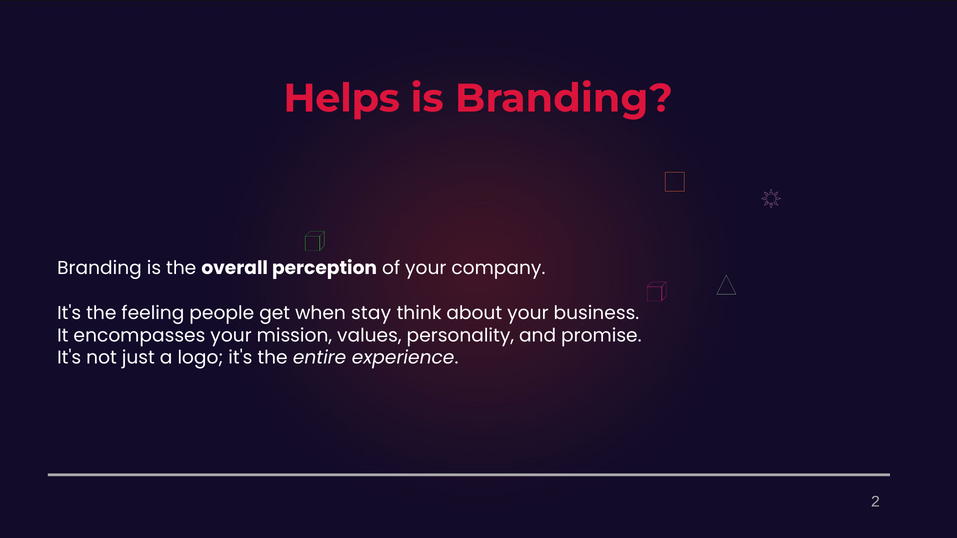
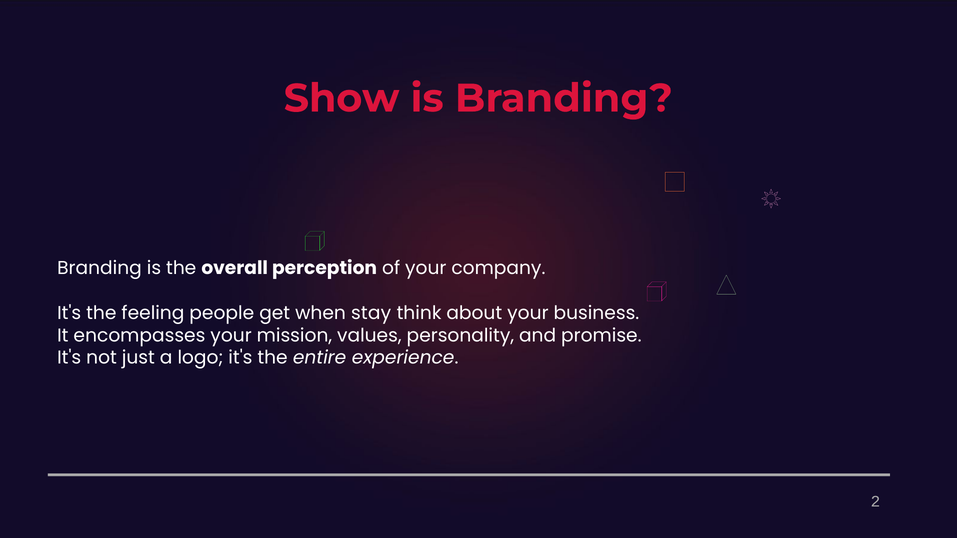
Helps: Helps -> Show (342, 98)
